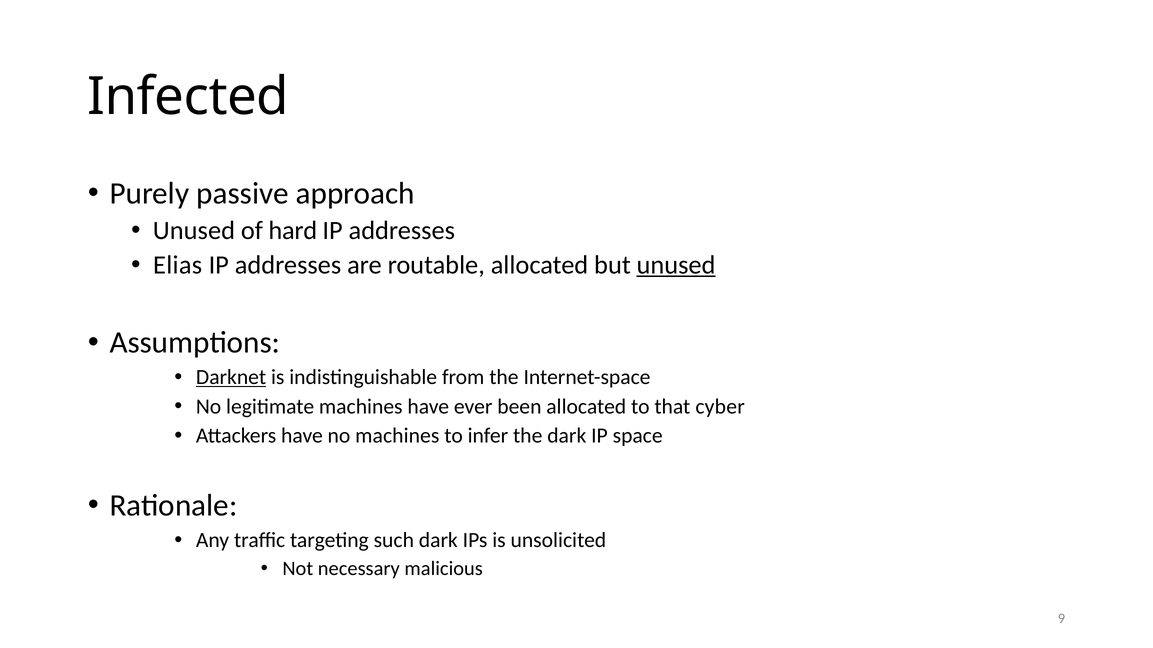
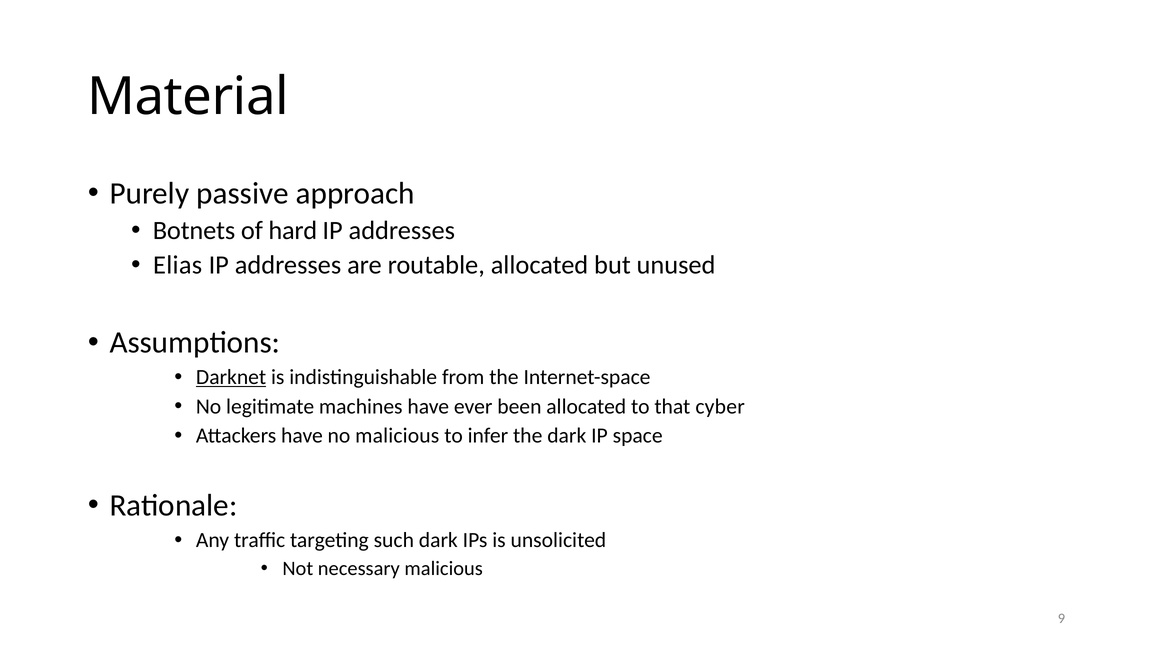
Infected: Infected -> Material (188, 97)
Unused: Unused -> Botnets (194, 231)
unused underline: present -> none (676, 265)
no machines: machines -> malicious (397, 436)
